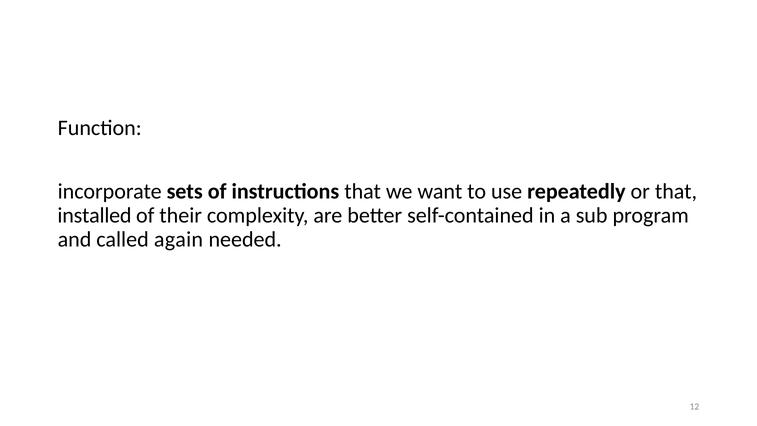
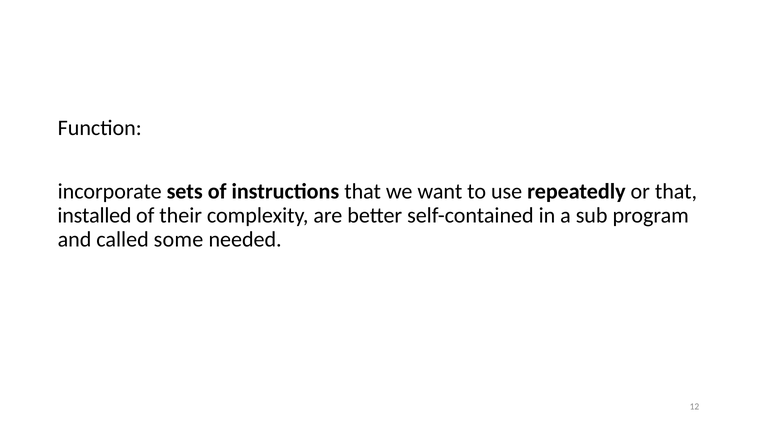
again: again -> some (179, 239)
